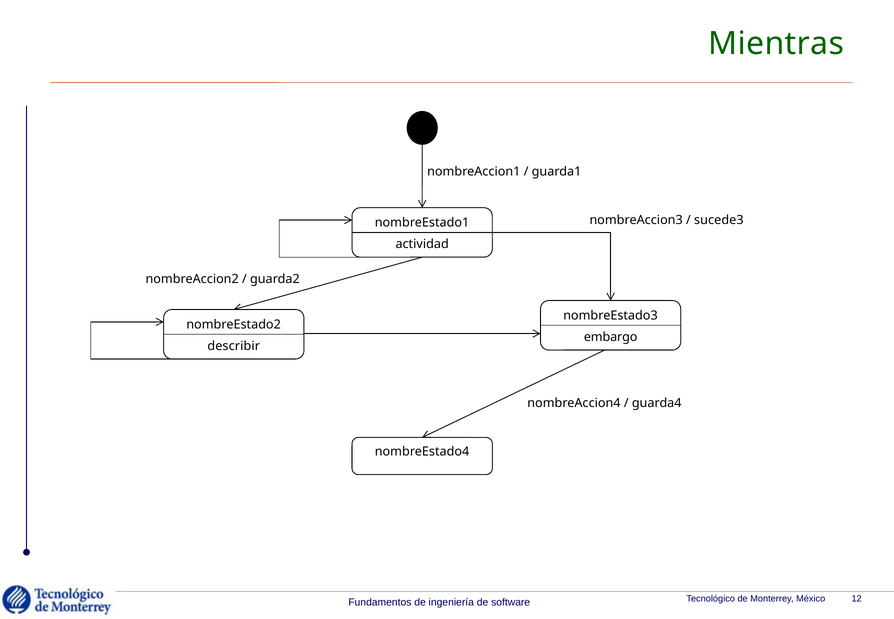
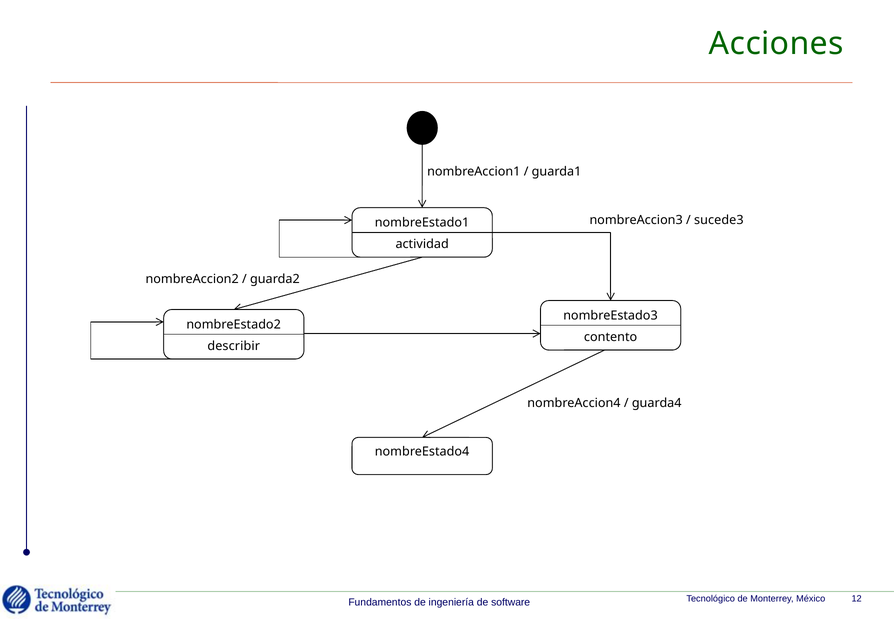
Mientras: Mientras -> Acciones (776, 44)
embargo: embargo -> contento (611, 337)
